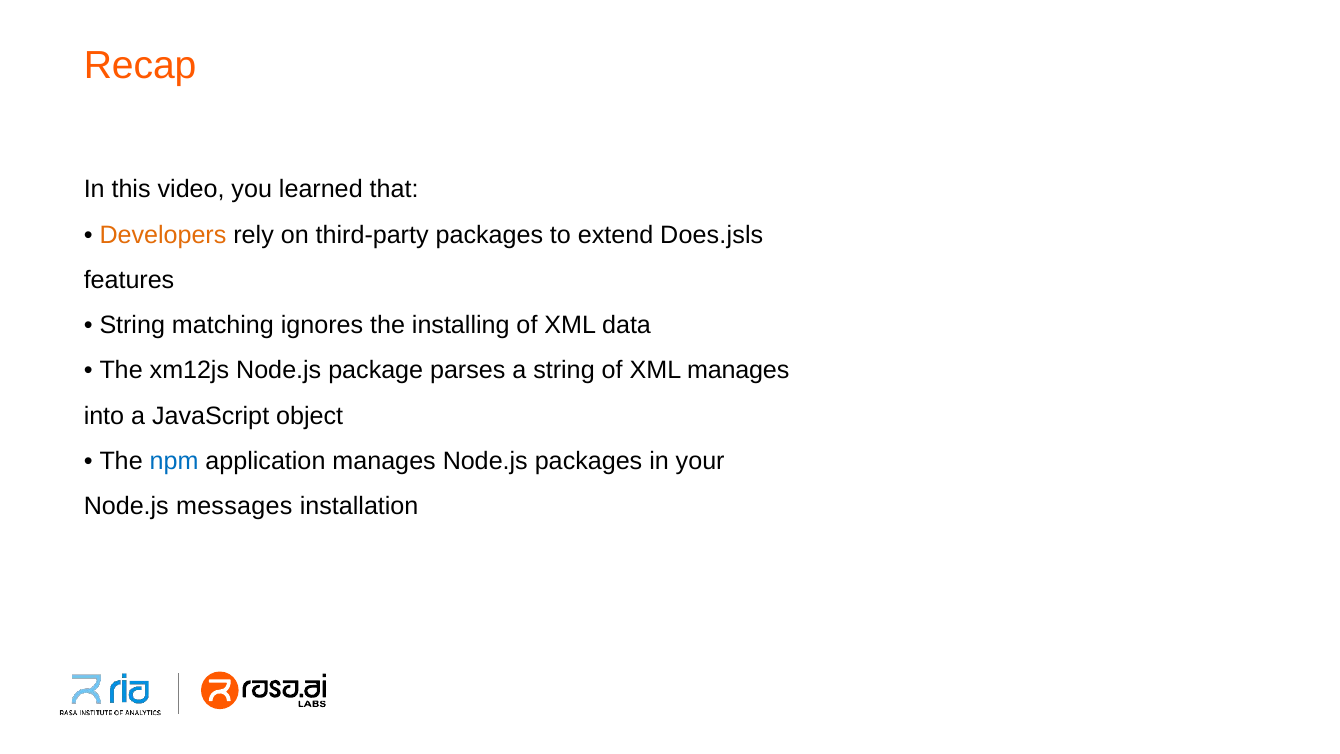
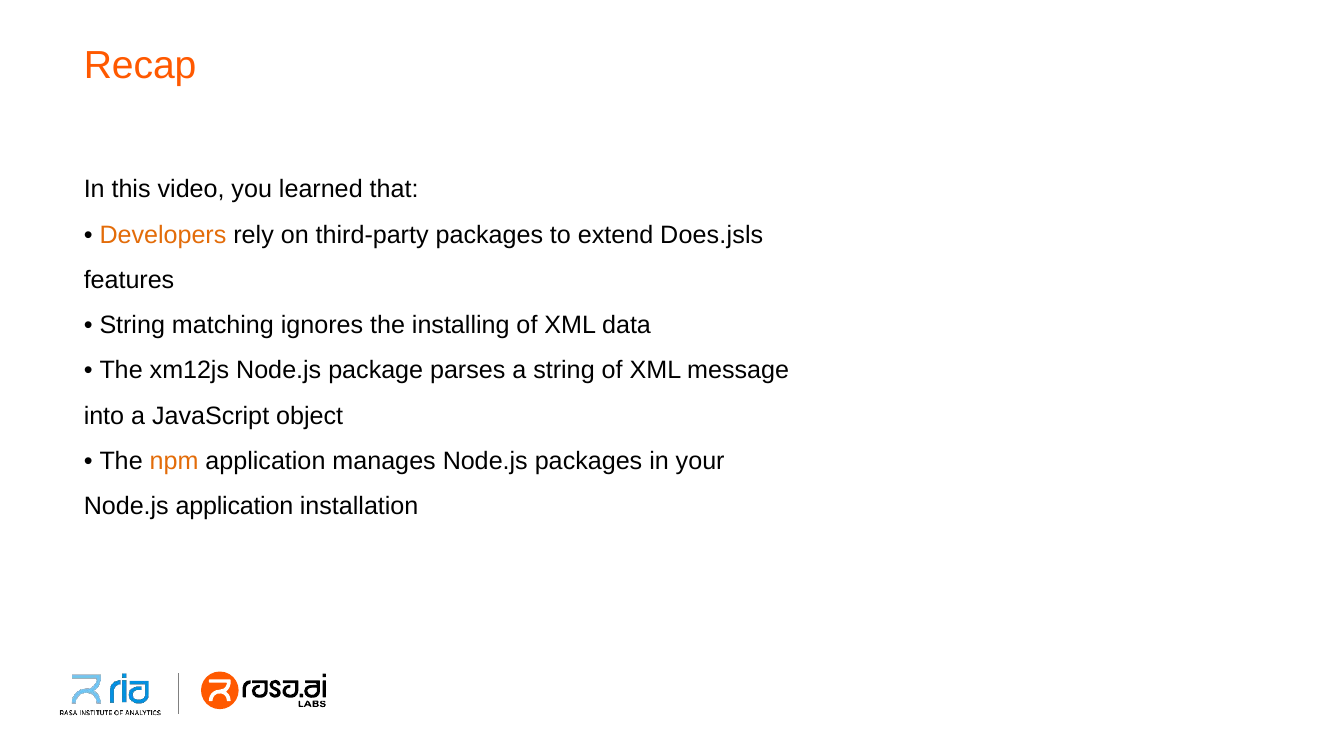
XML manages: manages -> message (738, 371)
npm colour: blue -> orange (174, 461)
Node.js messages: messages -> application (234, 506)
